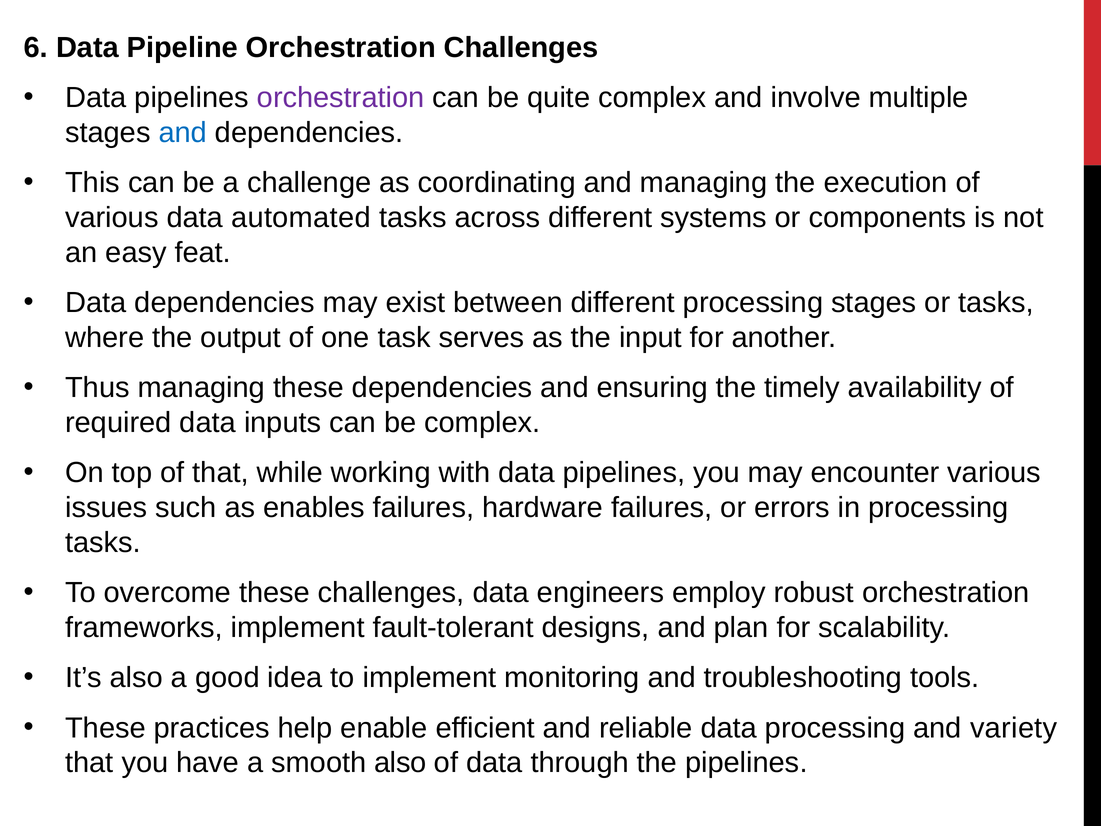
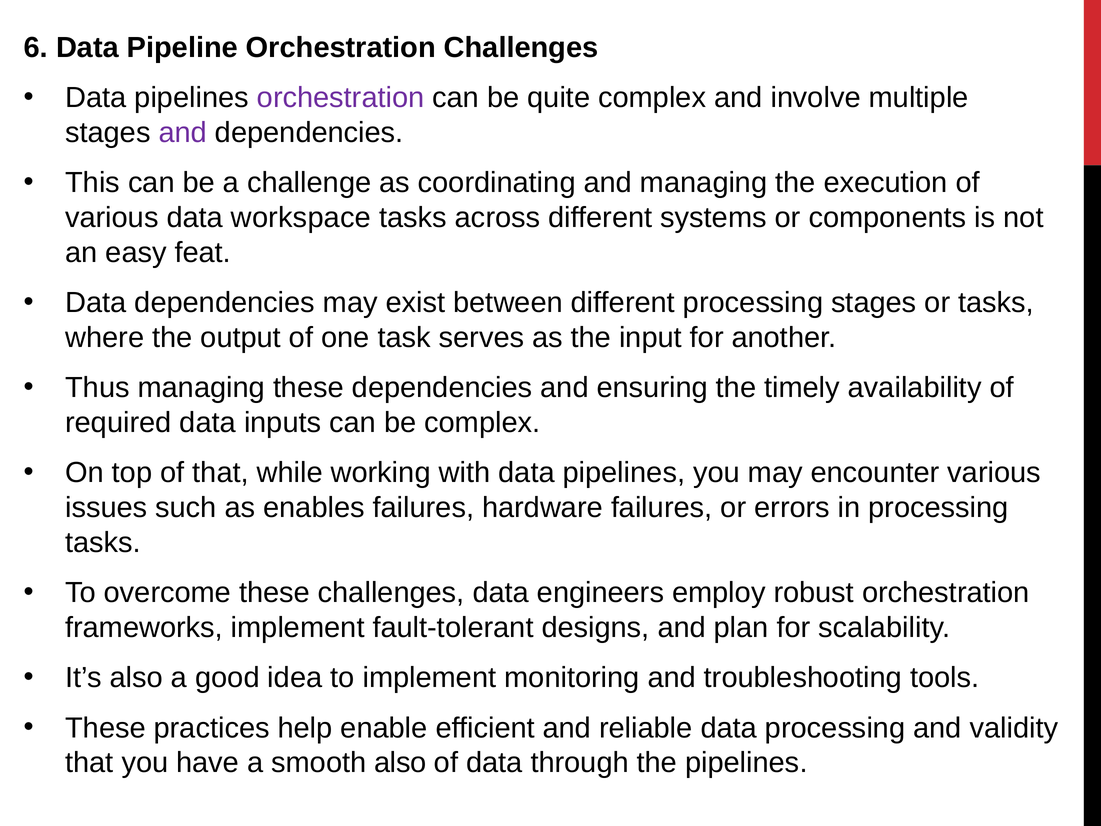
and colour: blue -> purple (183, 133)
automated: automated -> workspace (301, 218)
variety: variety -> validity (1014, 728)
